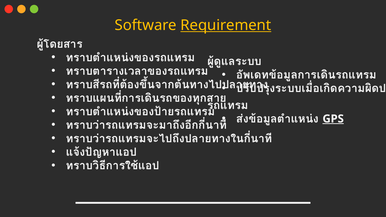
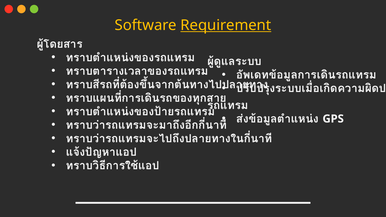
GPS underline: present -> none (333, 119)
